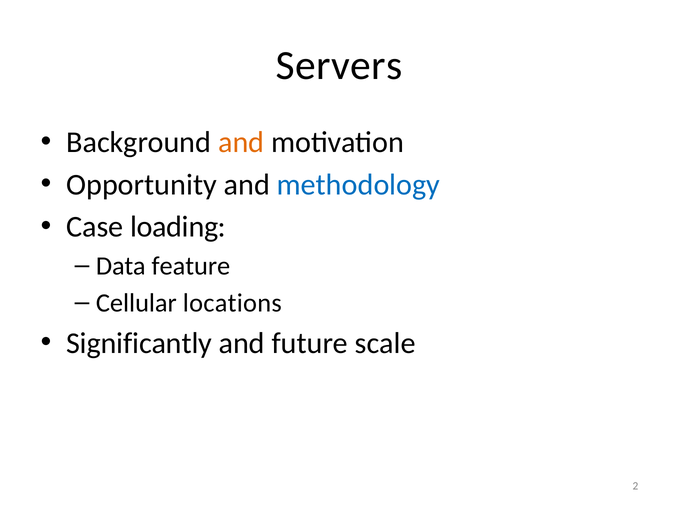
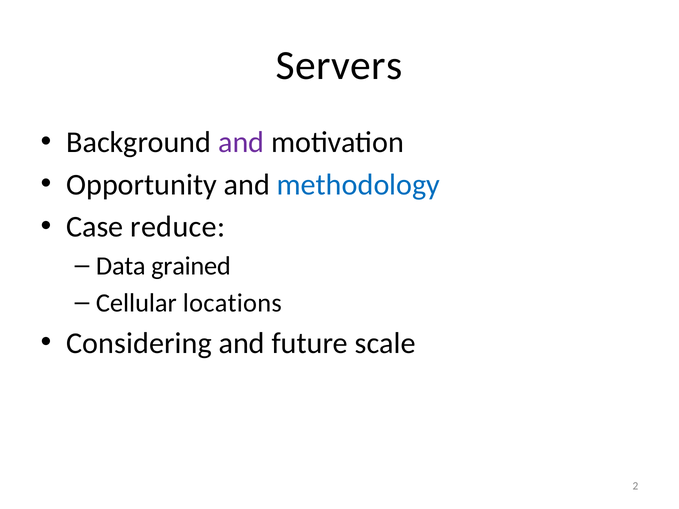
and colour: orange -> purple (241, 142)
loading: loading -> reduce (178, 227)
feature: feature -> grained (191, 266)
Significantly: Significantly -> Considering (139, 343)
